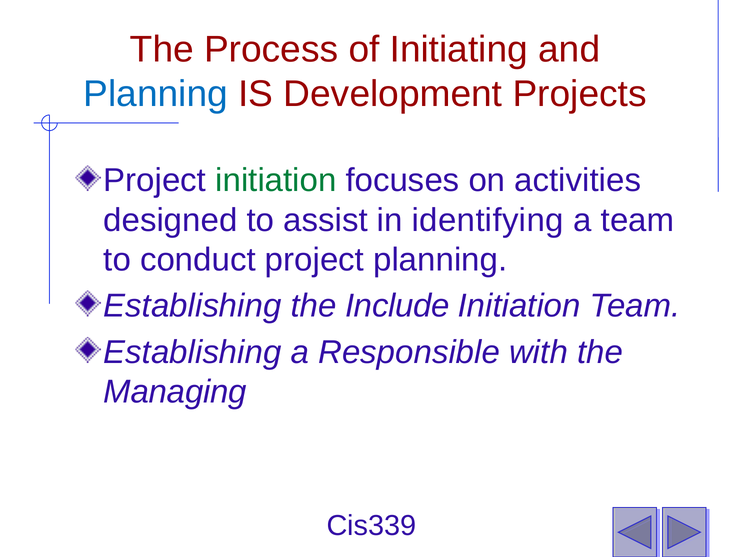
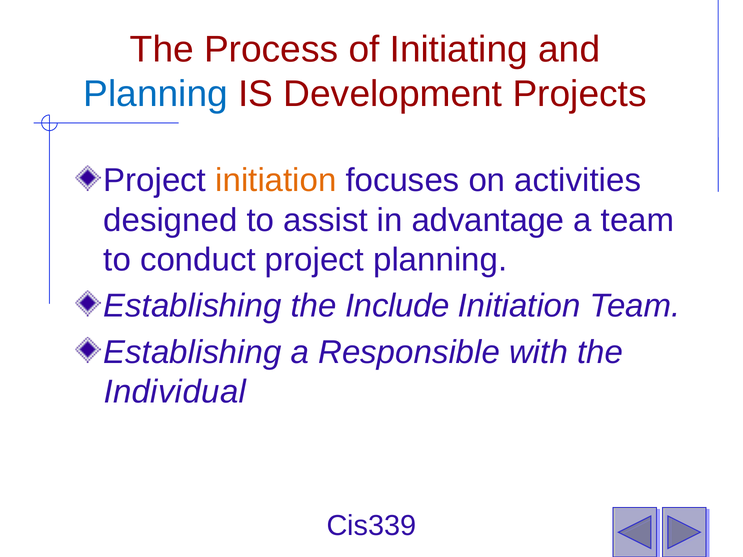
initiation colour: green -> orange (276, 181)
identifying: identifying -> advantage (488, 220)
Managing: Managing -> Individual (175, 392)
